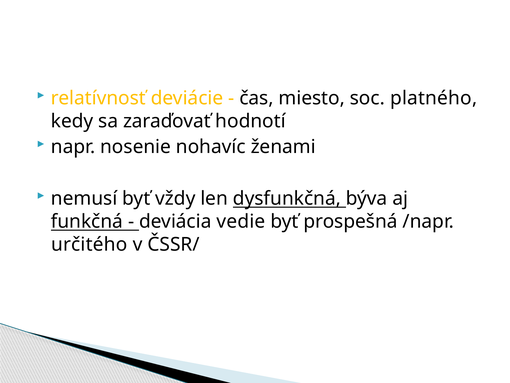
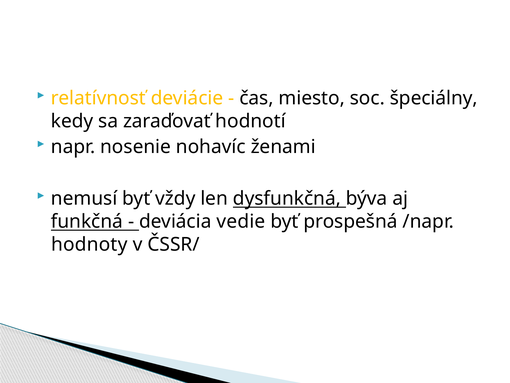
platného: platného -> špeciálny (434, 98)
určitého: určitého -> hodnoty (89, 244)
